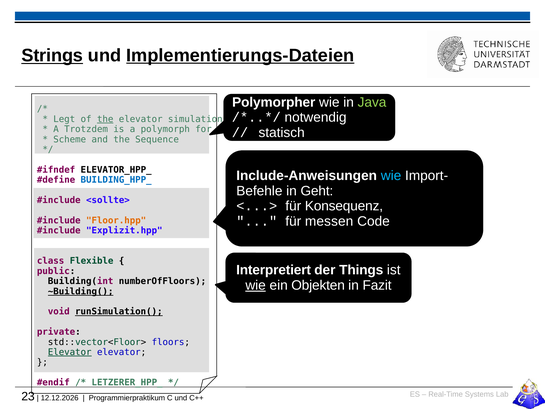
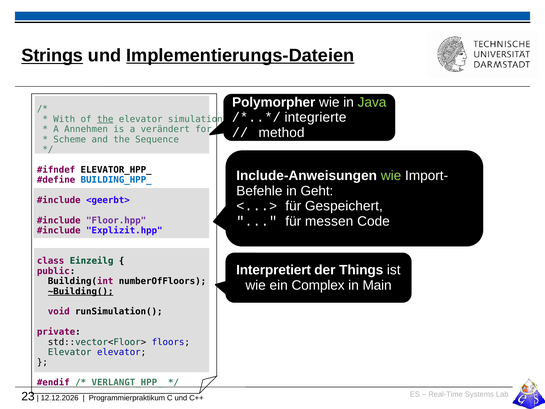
notwendig: notwendig -> integrierte (315, 117)
Legt: Legt -> With (64, 119)
Trotzdem: Trotzdem -> Annehmen (86, 129)
polymorph: polymorph -> verändert (165, 129)
statisch: statisch -> method (282, 133)
wie colour: light blue -> light green (391, 176)
<sollte>: <sollte> -> <geerbt> (108, 200)
Konsequenz: Konsequenz -> Gespeichert (344, 206)
Floor.hpp colour: orange -> purple (116, 220)
Flexible: Flexible -> Einzeilg (92, 261)
wie underline: present -> none (256, 285)
Objekten: Objekten -> Complex (318, 285)
Fazit: Fazit -> Main (377, 285)
runSimulation( underline: present -> none (119, 311)
Elevator underline: present -> none (70, 352)
LETZERER_HPP_: LETZERER_HPP_ -> VERLANGT_HPP_ (127, 382)
